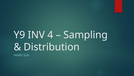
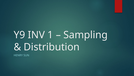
4: 4 -> 1 (50, 35)
